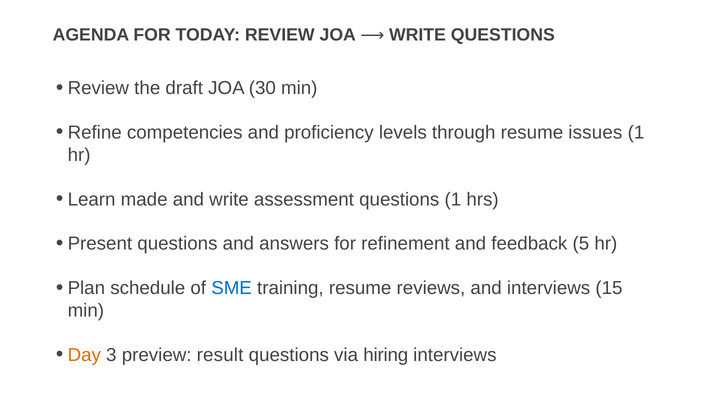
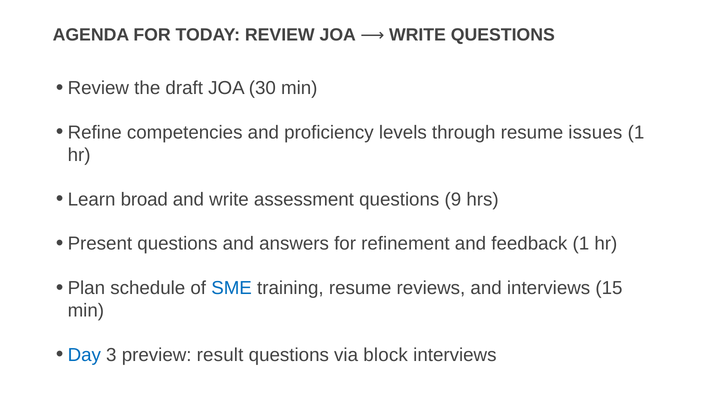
made: made -> broad (144, 199)
questions 1: 1 -> 9 (453, 199)
feedback 5: 5 -> 1 (581, 244)
Day colour: orange -> blue (84, 355)
hiring: hiring -> block (386, 355)
